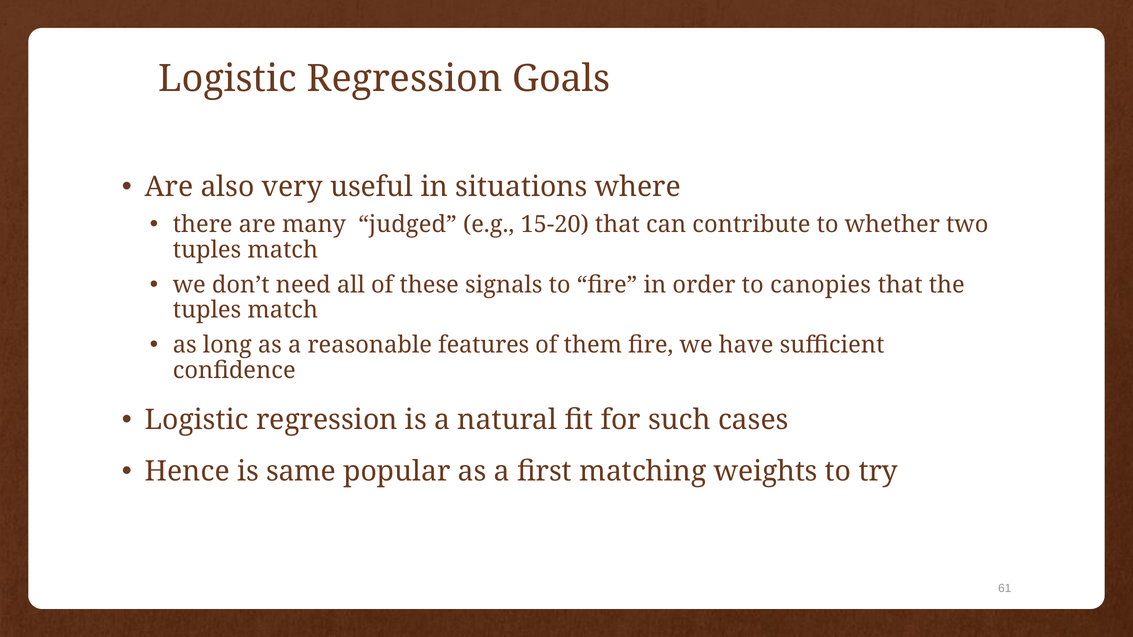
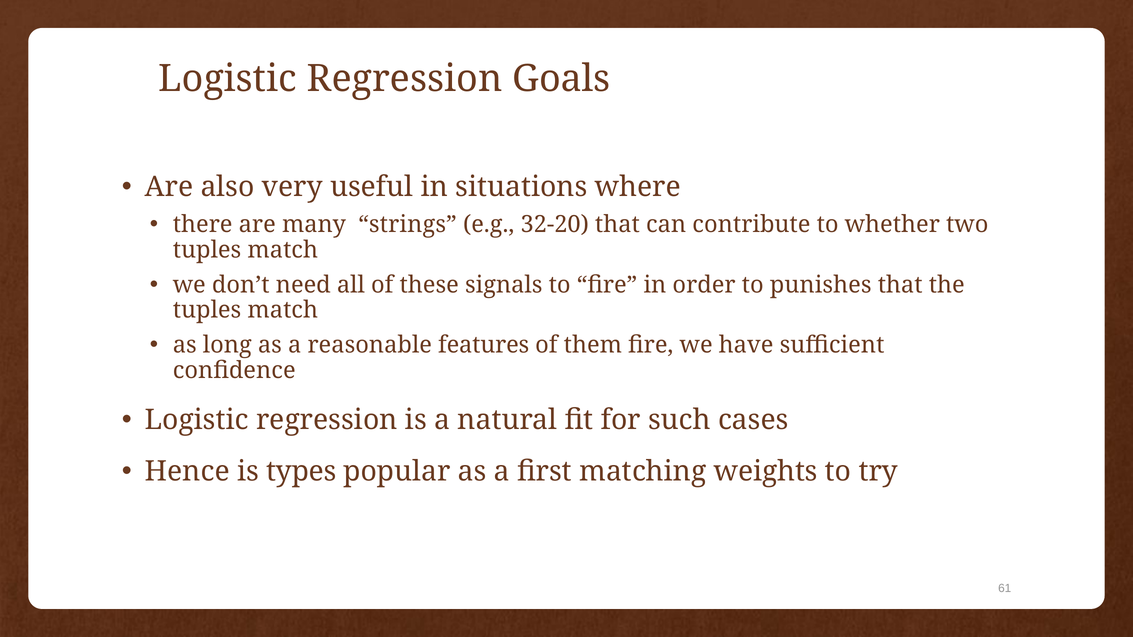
judged: judged -> strings (407, 225)
15-20: 15-20 -> 32-20 (555, 225)
canopies: canopies -> punishes (821, 285)
same: same -> types (301, 472)
